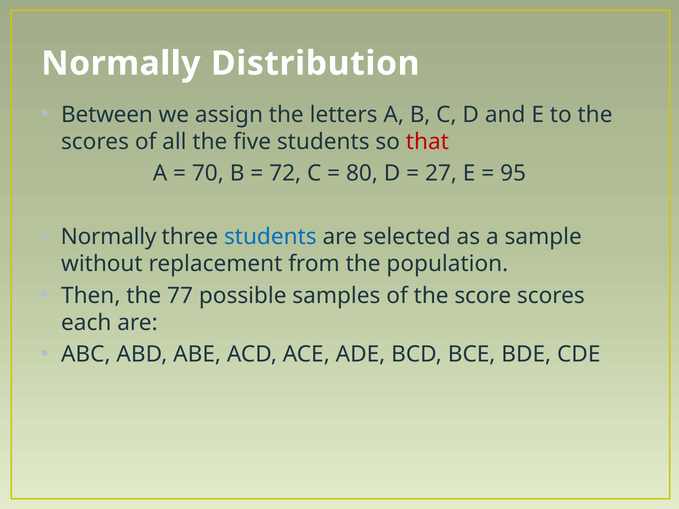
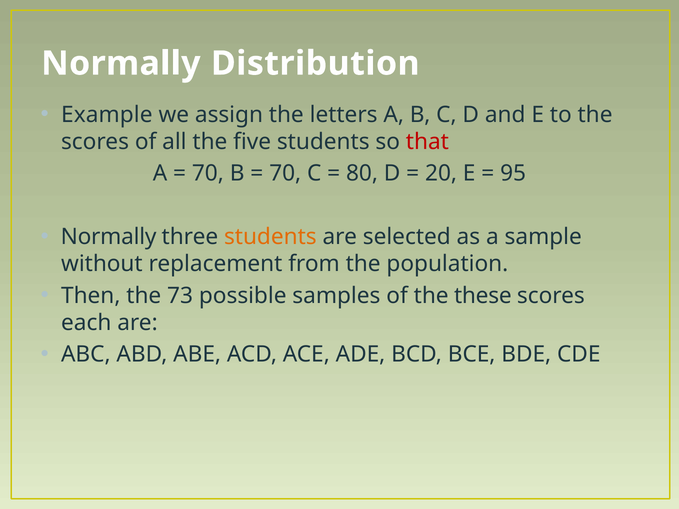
Between: Between -> Example (107, 115)
72: 72 -> 70 (285, 174)
27: 27 -> 20 (441, 174)
students colour: blue -> orange (270, 237)
77: 77 -> 73 (180, 296)
score: score -> these (483, 296)
